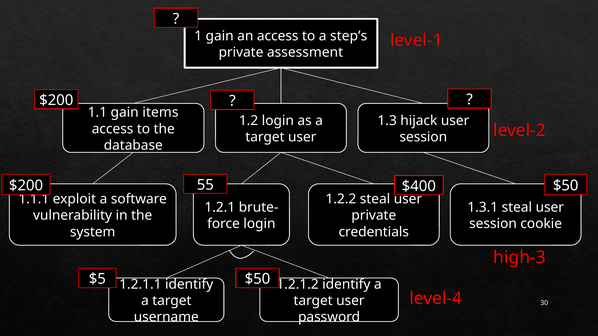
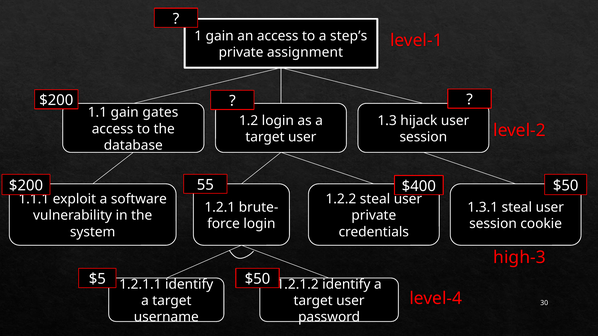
assessment: assessment -> assignment (305, 53)
items: items -> gates (160, 113)
